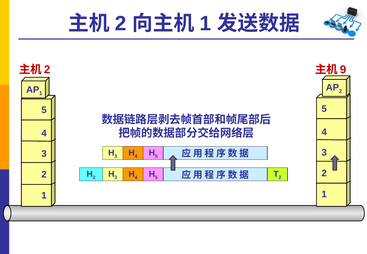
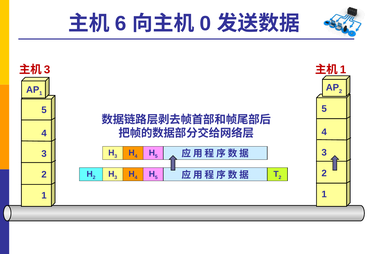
2: 2 -> 6 (121, 24)
1: 1 -> 0 (205, 24)
2: 2 -> 3 (47, 70)
9: 9 -> 1 (343, 70)
